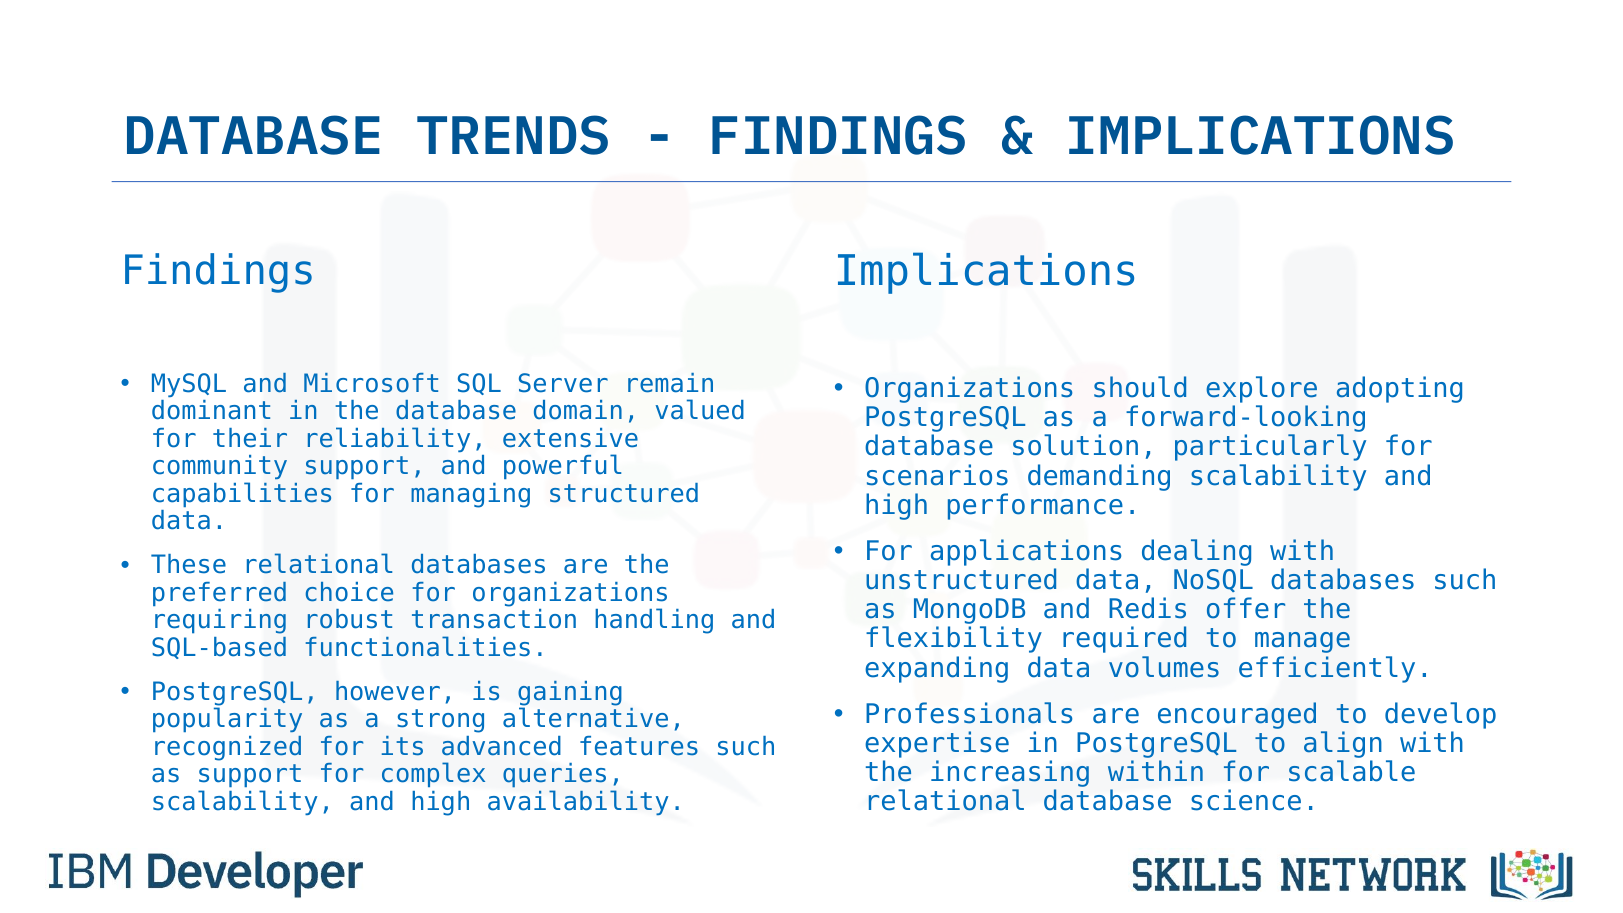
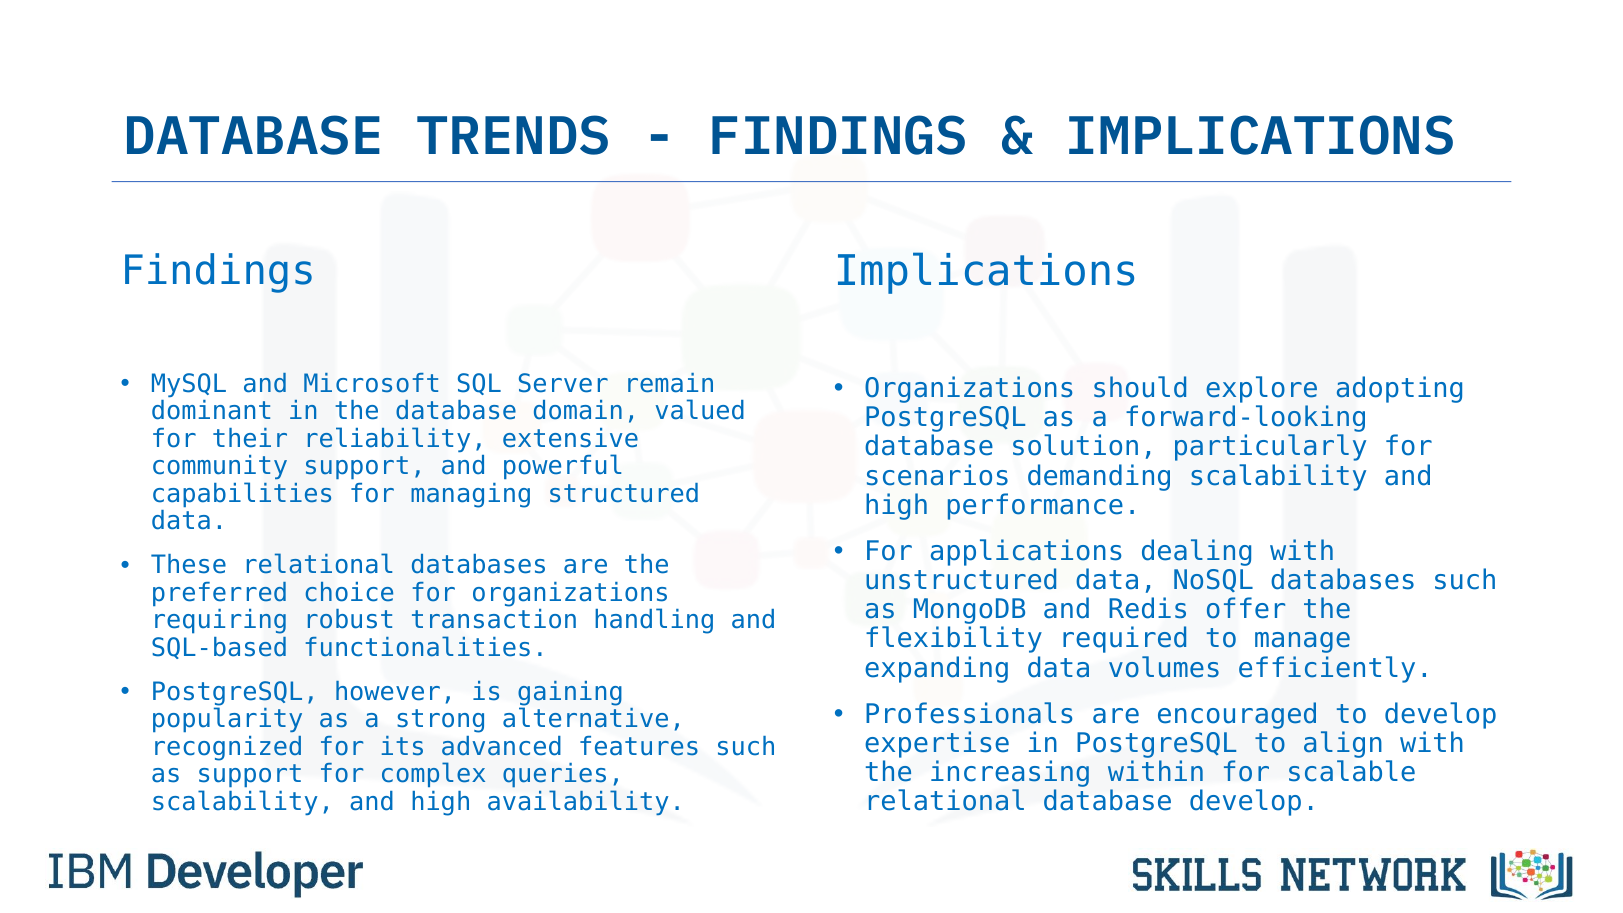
database science: science -> develop (1254, 802)
